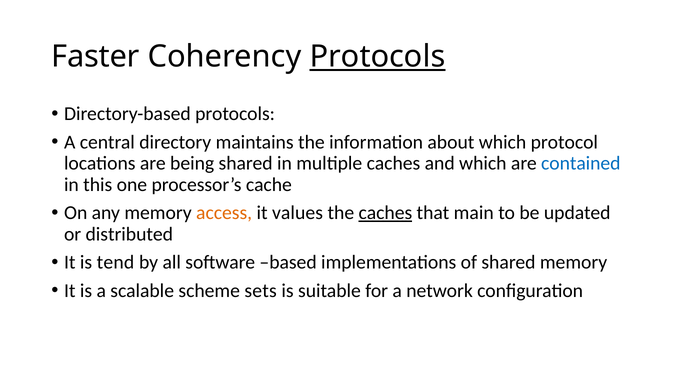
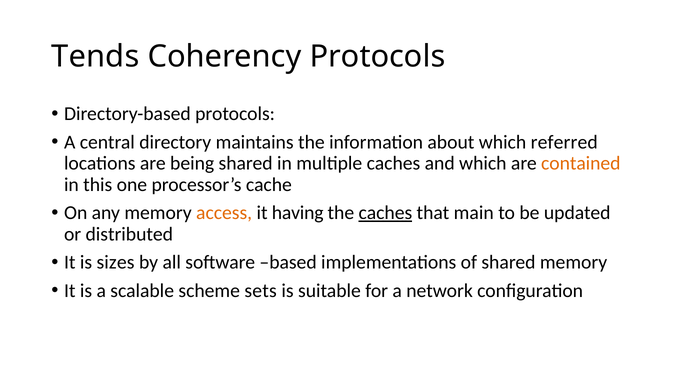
Faster: Faster -> Tends (95, 57)
Protocols underline: present -> none (377, 57)
protocol: protocol -> referred (564, 142)
contained colour: blue -> orange (581, 163)
values: values -> having (298, 213)
tend: tend -> sizes (116, 262)
